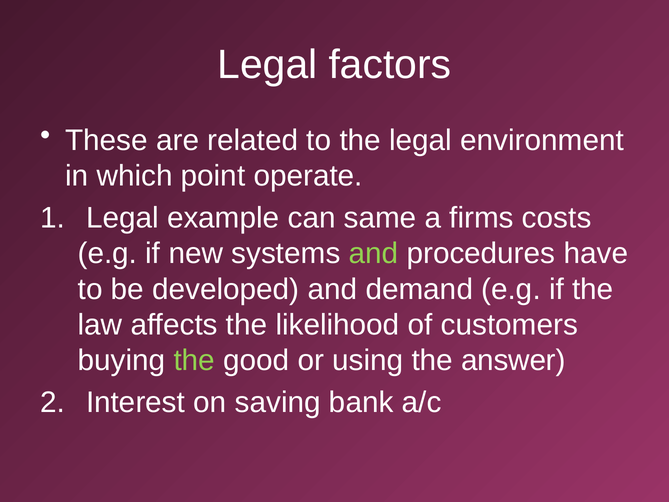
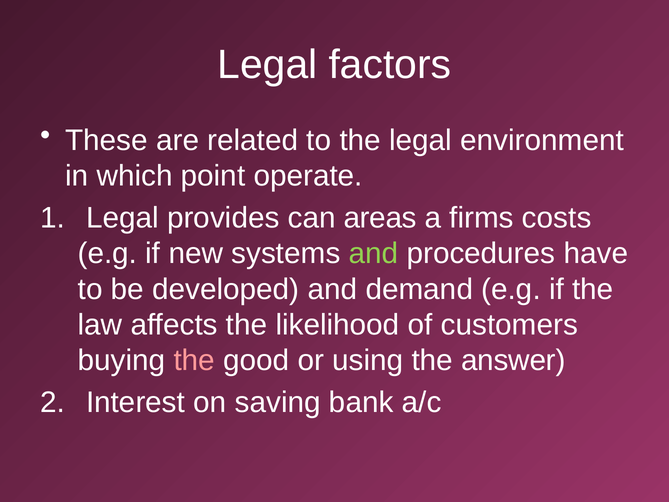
example: example -> provides (223, 218)
same: same -> areas (380, 218)
the colour: light green -> pink (194, 360)
